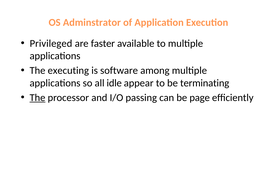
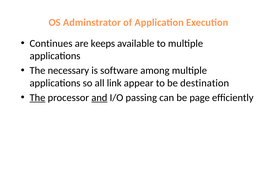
Privileged: Privileged -> Continues (51, 43)
faster: faster -> keeps (103, 43)
executing: executing -> necessary (68, 70)
idle: idle -> link (114, 83)
terminating: terminating -> destination (205, 83)
and underline: none -> present (99, 98)
